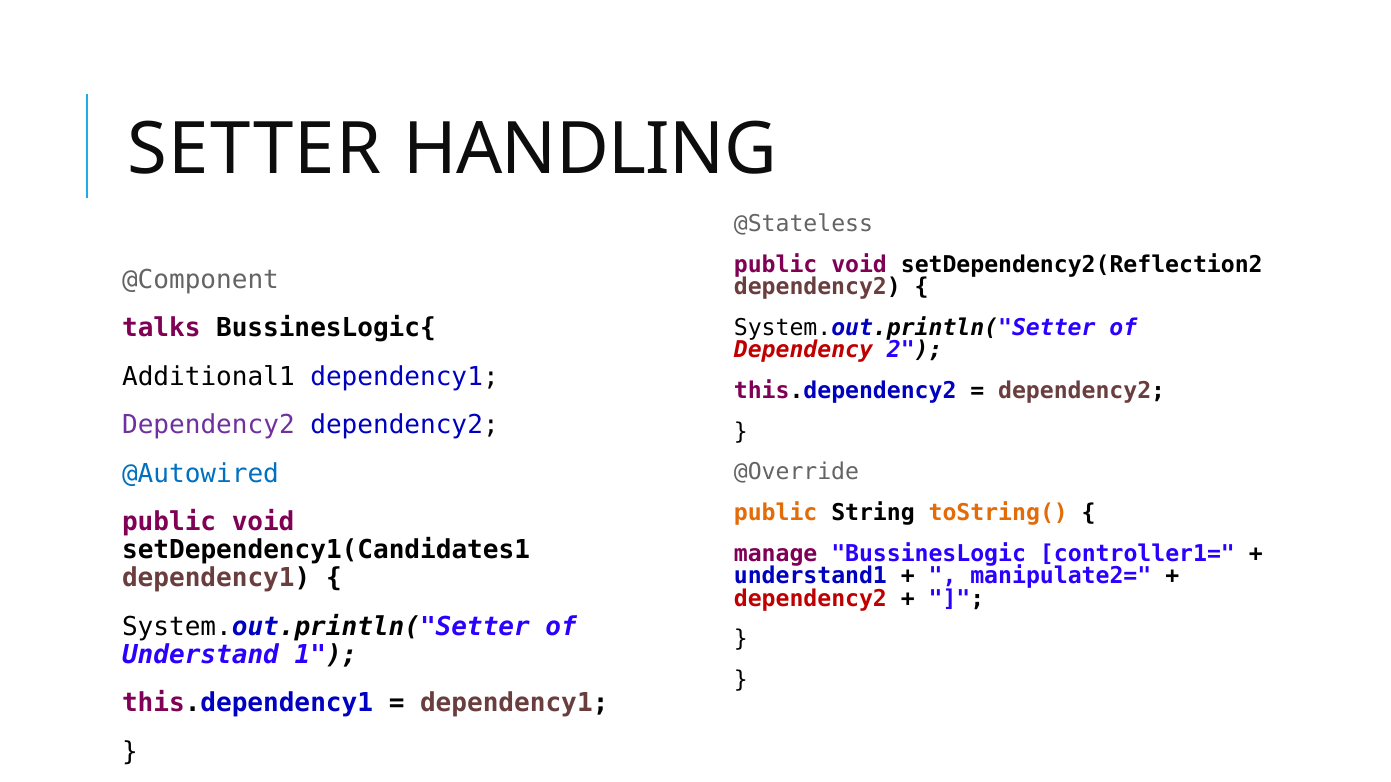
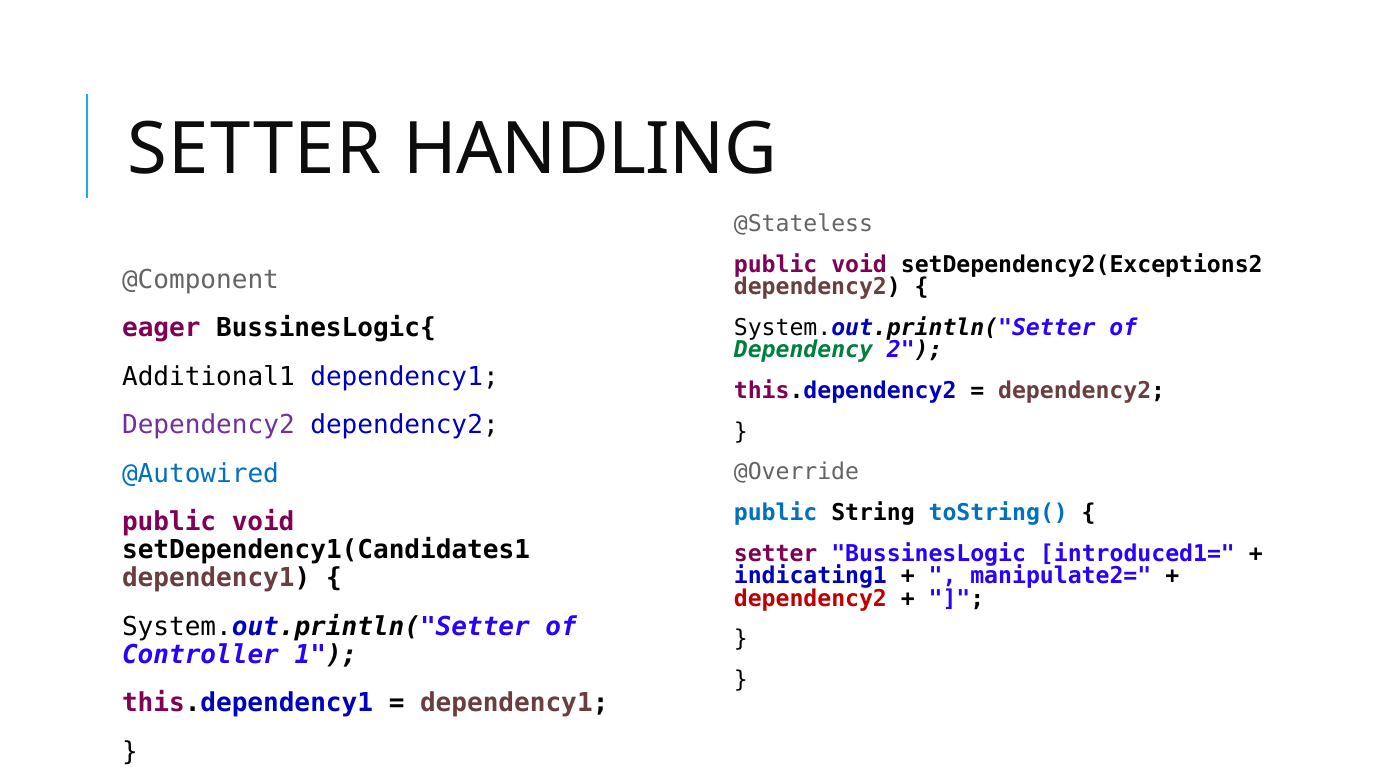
setDependency2(Reflection2: setDependency2(Reflection2 -> setDependency2(Exceptions2 (1082, 265)
talks: talks -> eager (161, 328)
Dependency colour: red -> green (803, 350)
public colour: orange -> blue (776, 513)
toString( colour: orange -> blue (998, 513)
manage: manage -> setter (776, 554)
controller1=: controller1= -> introduced1= (1137, 554)
understand1: understand1 -> indicating1 (810, 576)
Understand: Understand -> Controller (200, 655)
